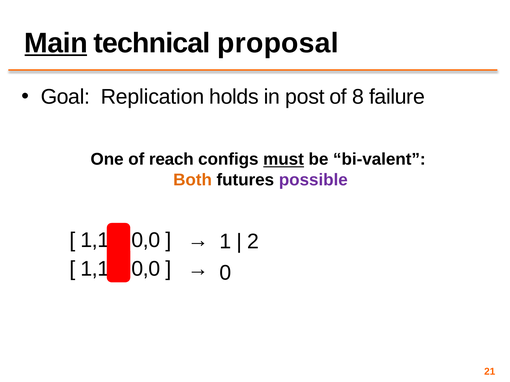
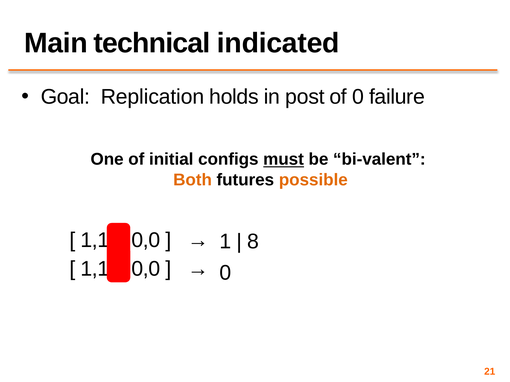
Main underline: present -> none (56, 43)
proposal: proposal -> indicated (278, 43)
of 8: 8 -> 0 (358, 97)
reach: reach -> initial (171, 160)
possible colour: purple -> orange (313, 180)
2: 2 -> 8 (253, 242)
